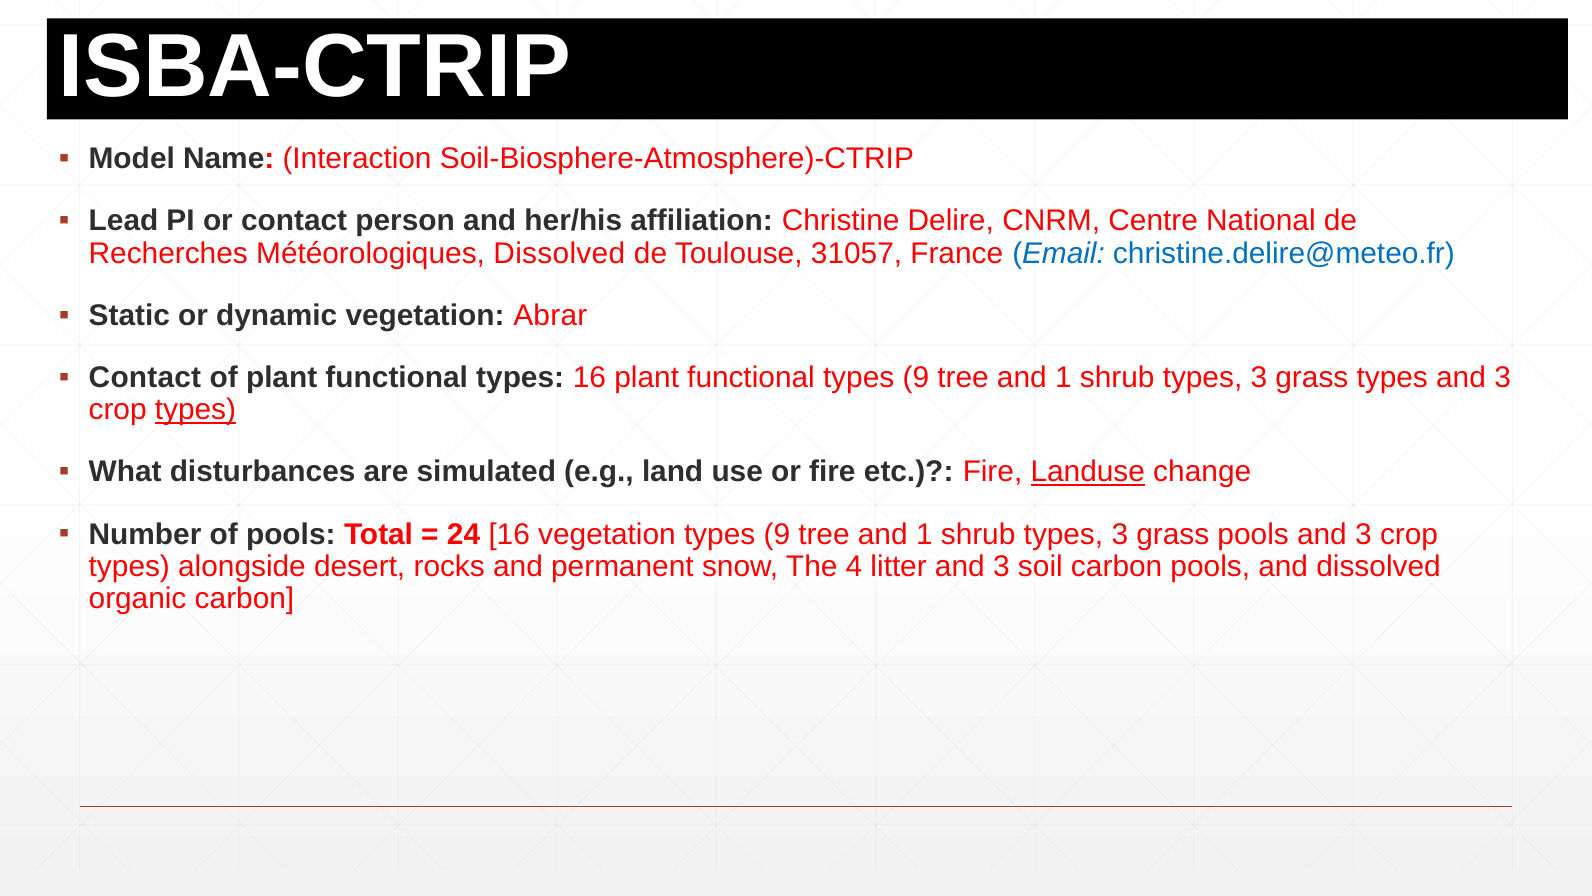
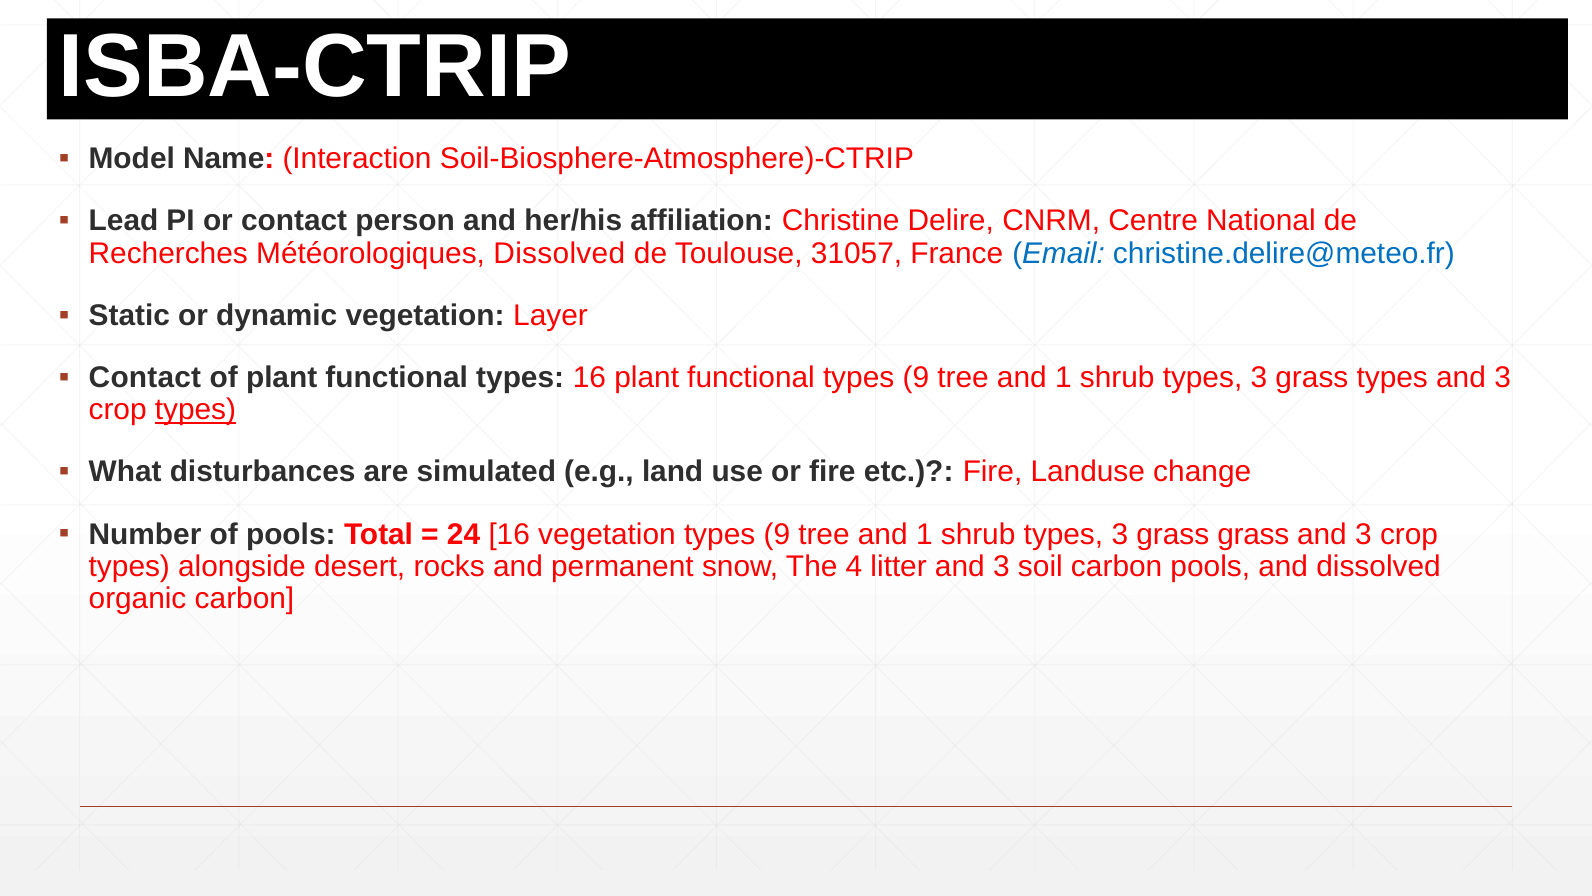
Abrar: Abrar -> Layer (551, 315)
Landuse underline: present -> none (1088, 472)
grass pools: pools -> grass (1253, 534)
